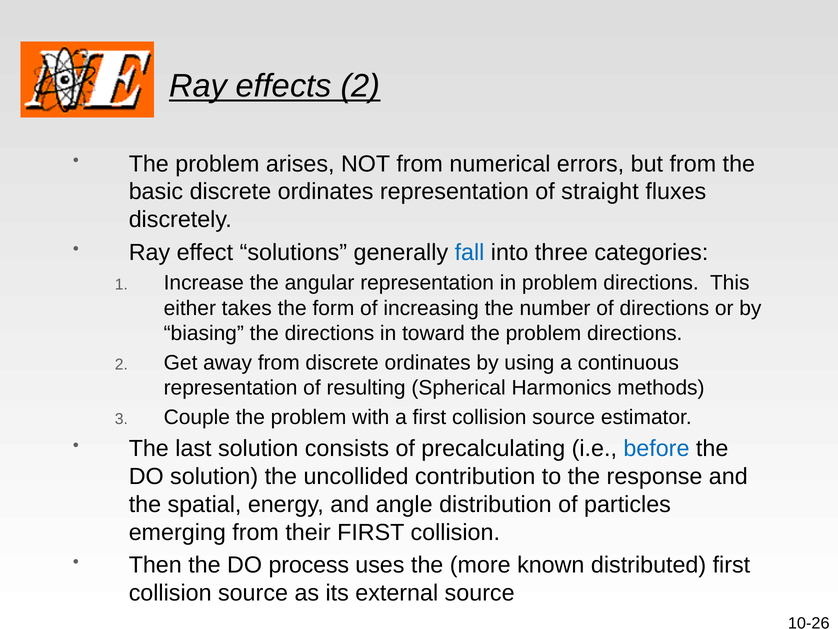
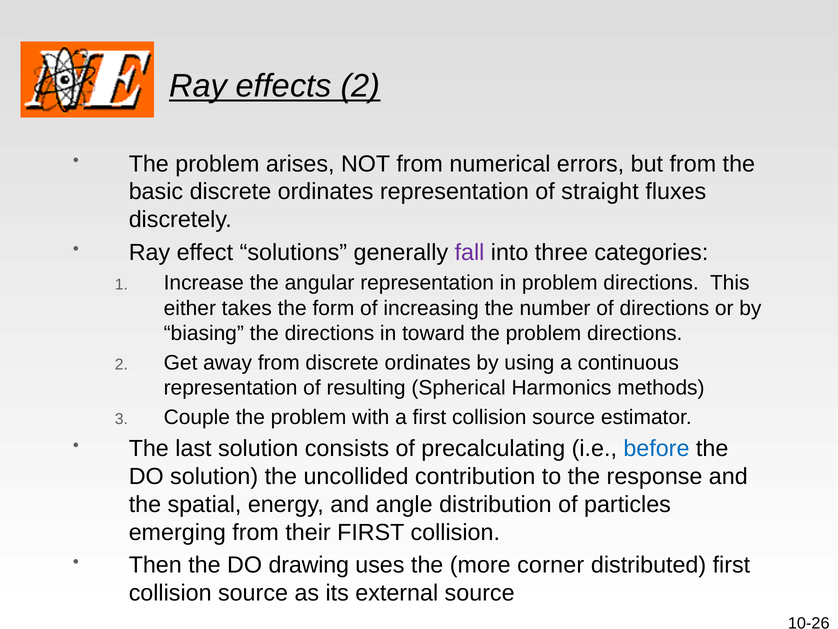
fall colour: blue -> purple (469, 252)
process: process -> drawing (309, 565)
known: known -> corner (551, 565)
